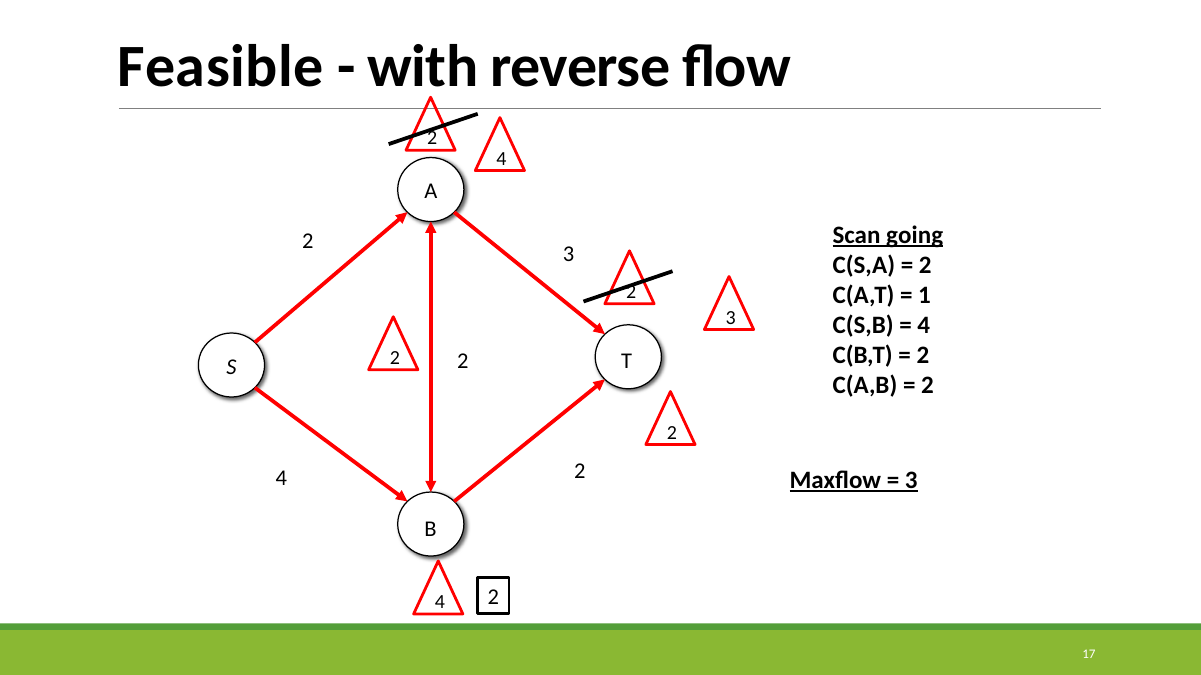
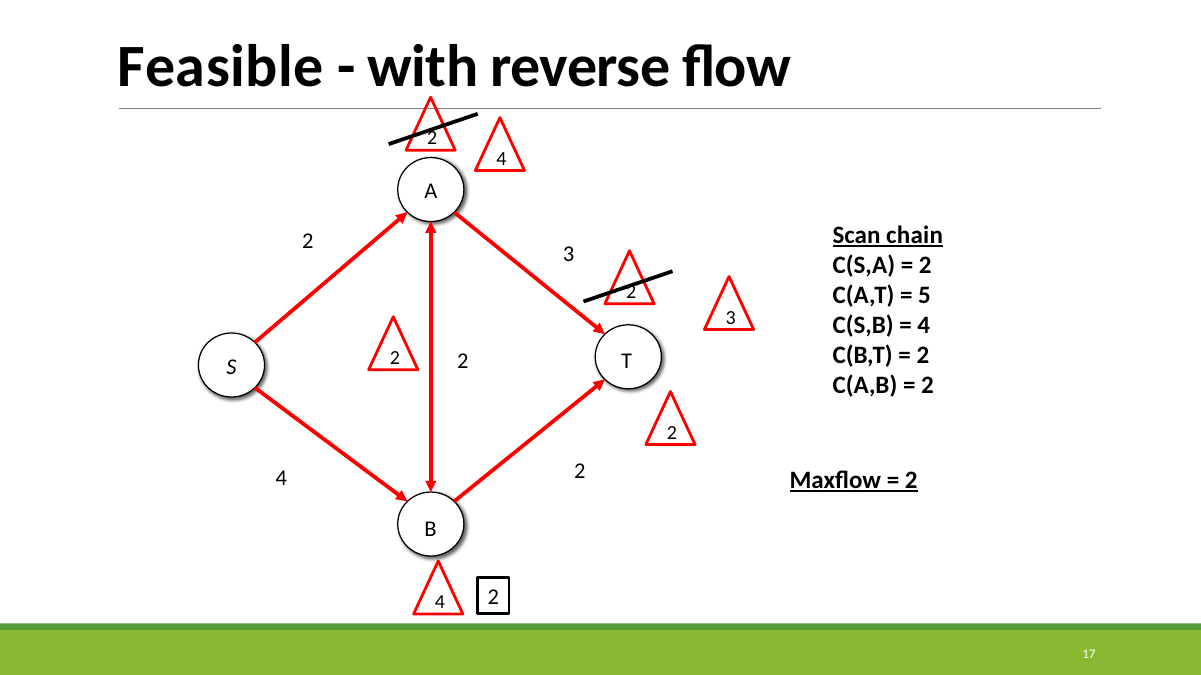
going: going -> chain (915, 235)
1: 1 -> 5 (925, 295)
3: 3 -> 2 (911, 480)
